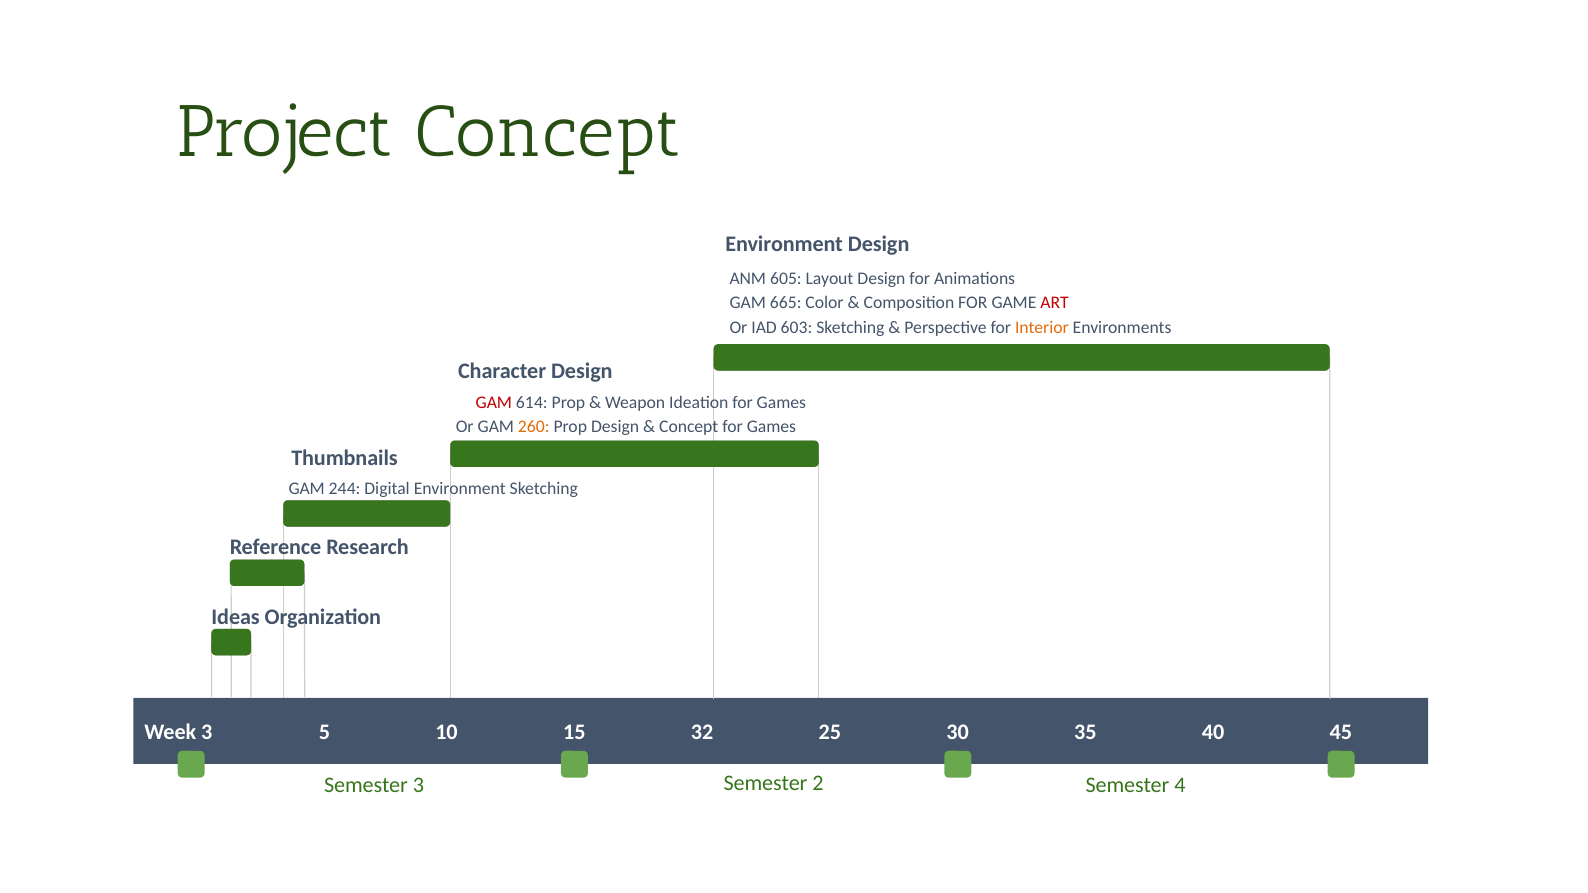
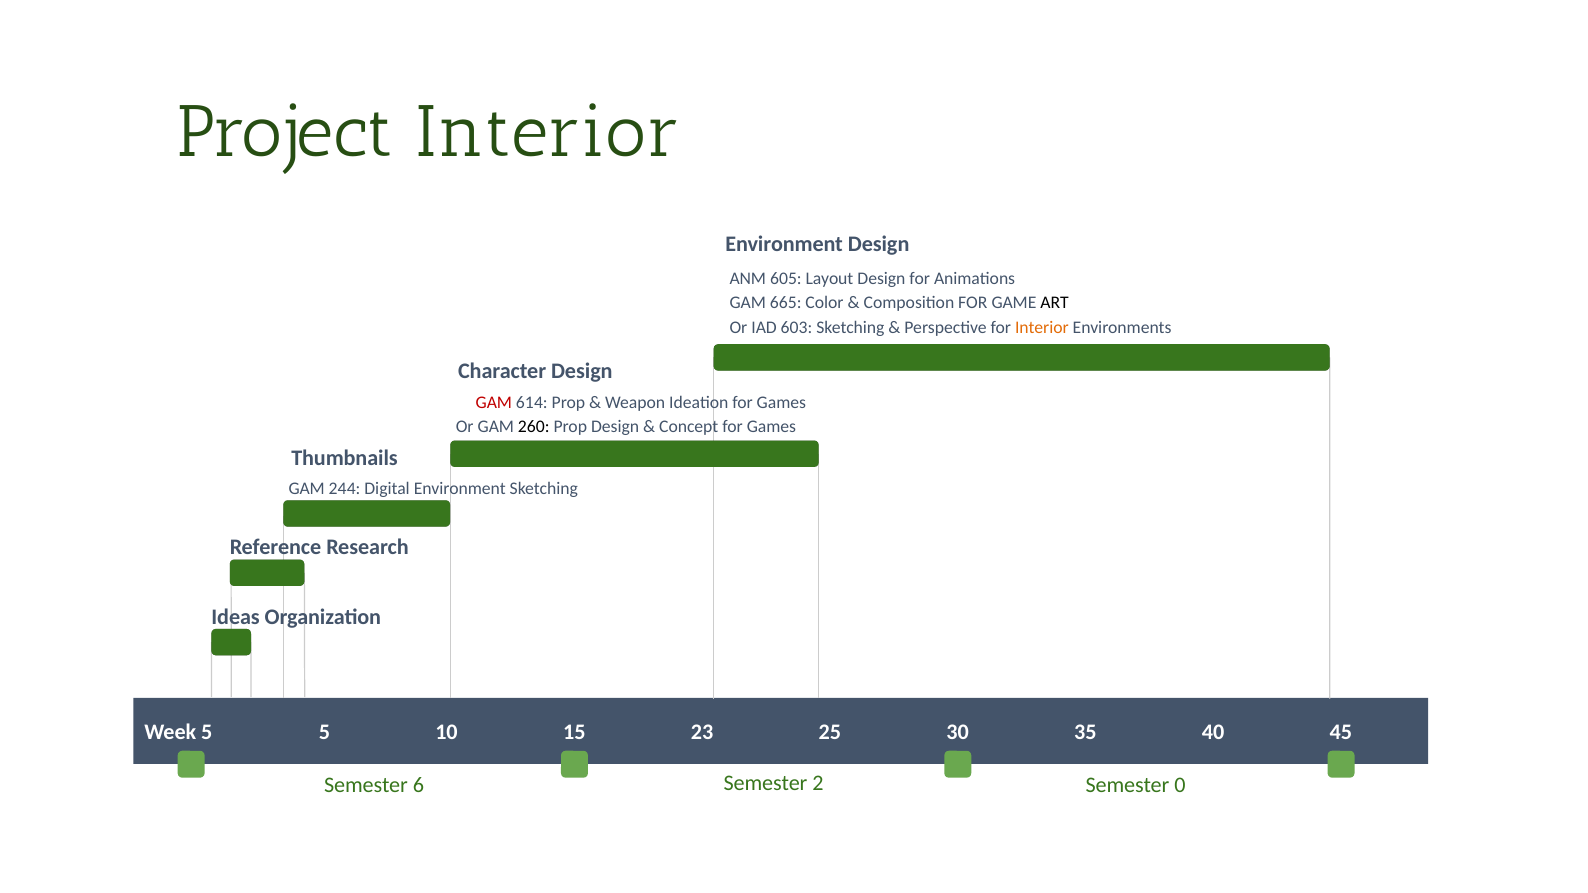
Project Concept: Concept -> Interior (548, 132)
ART colour: red -> black (1055, 303)
260 colour: orange -> black (534, 427)
Week 3: 3 -> 5 (207, 733)
32: 32 -> 23 (702, 733)
Semester 3: 3 -> 6 (418, 786)
4: 4 -> 0 (1180, 786)
